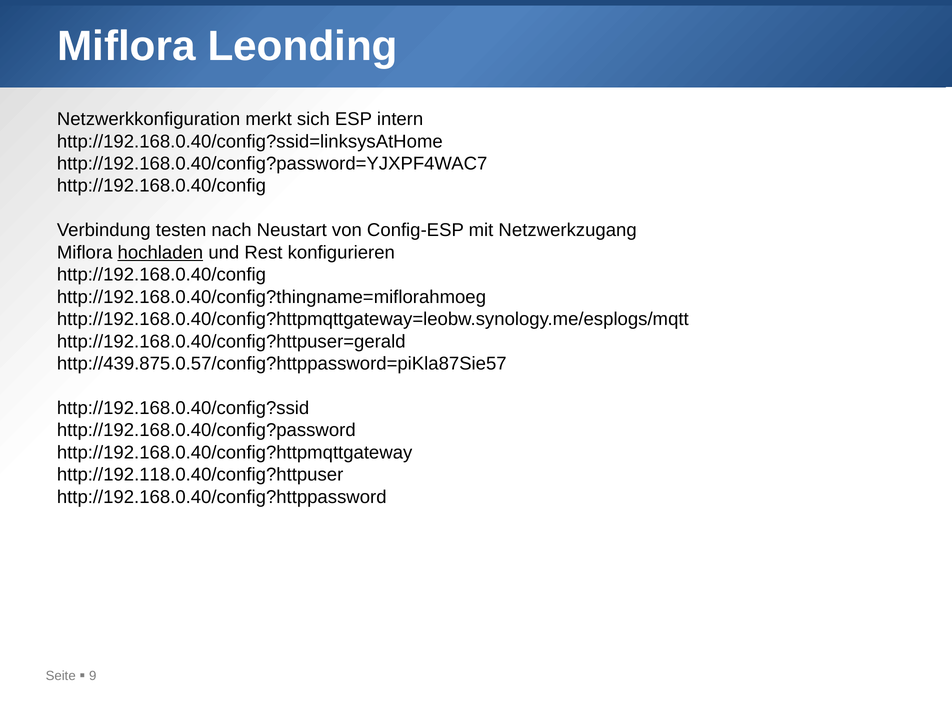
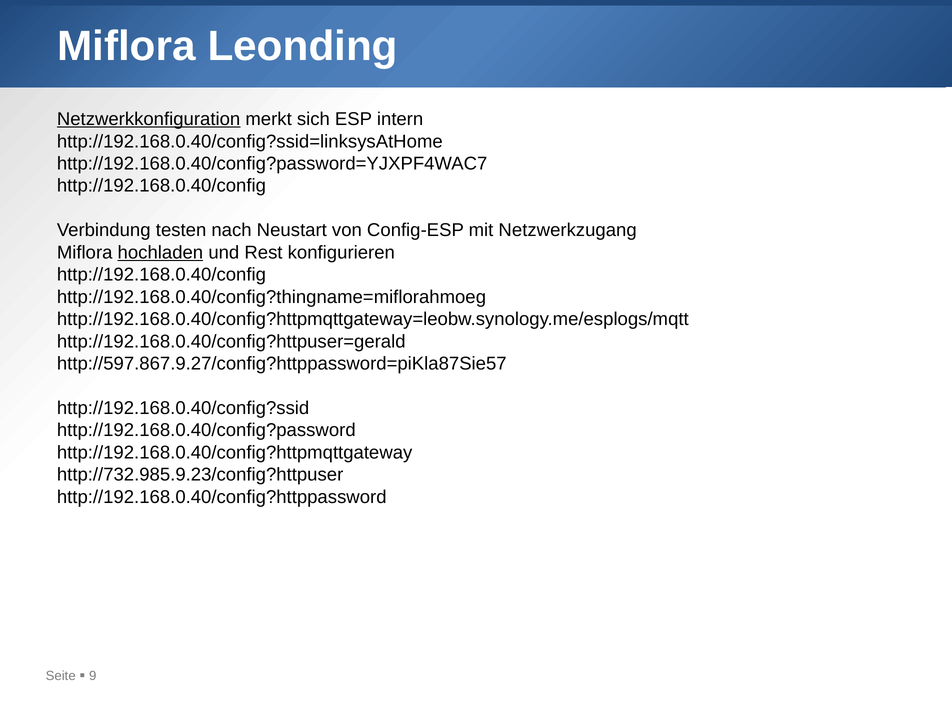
Netzwerkkonfiguration underline: none -> present (149, 119)
http://439.875.0.57/config?httppassword=piKla87Sie57: http://439.875.0.57/config?httppassword=piKla87Sie57 -> http://597.867.9.27/config?httppassword=piKla87Sie57 (282, 364)
http://192.118.0.40/config?httpuser: http://192.118.0.40/config?httpuser -> http://732.985.9.23/config?httpuser (200, 475)
